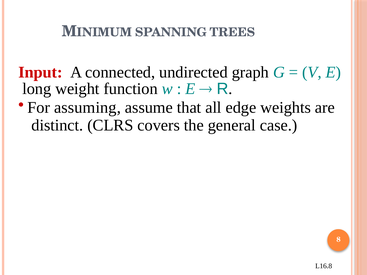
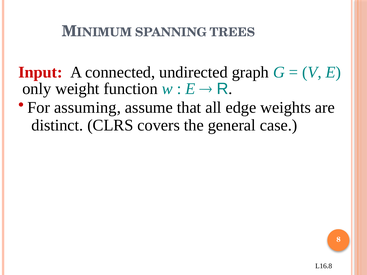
long: long -> only (37, 89)
